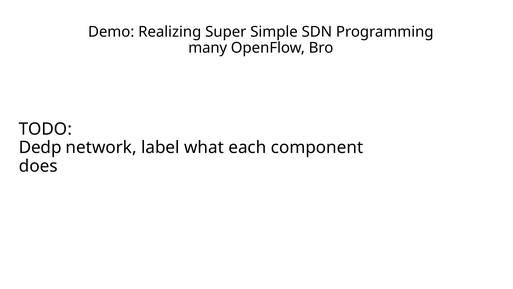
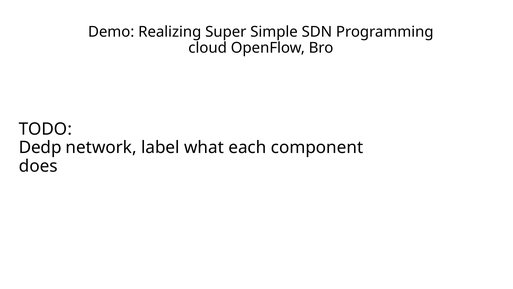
many: many -> cloud (208, 48)
